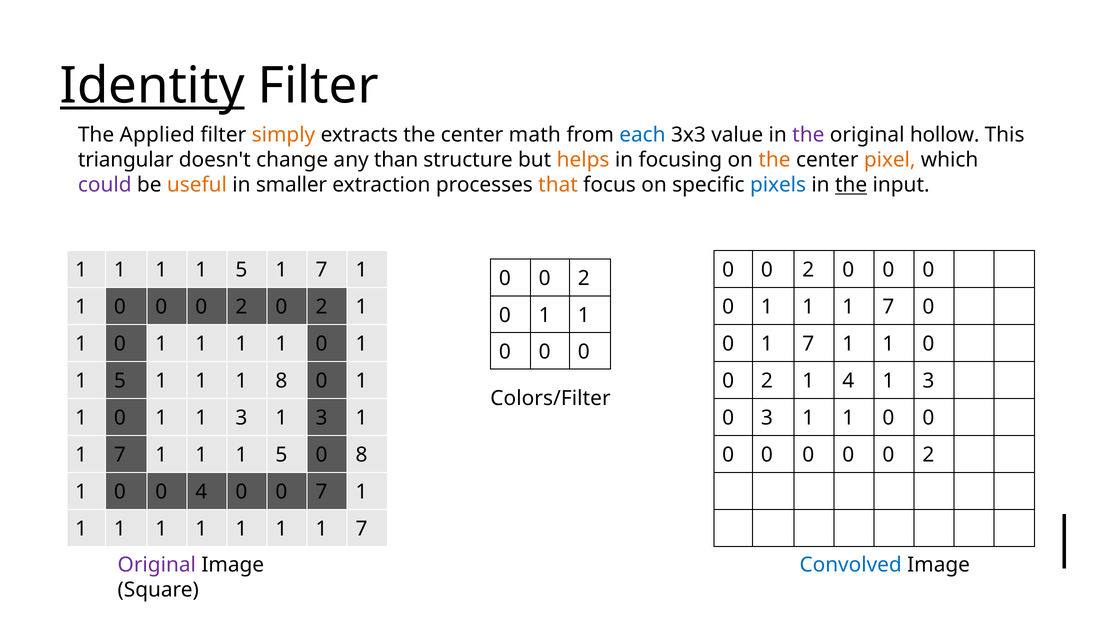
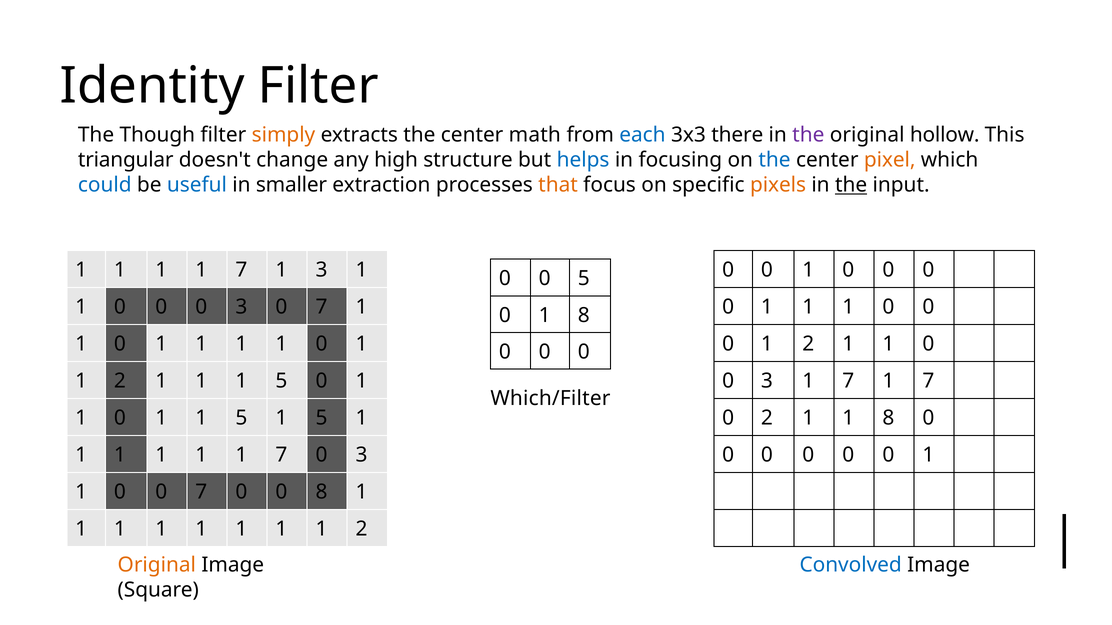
Identity underline: present -> none (152, 86)
Applied: Applied -> Though (157, 135)
value: value -> there (737, 135)
than: than -> high (396, 160)
helps colour: orange -> blue (583, 160)
the colour: orange -> blue (775, 160)
could colour: purple -> blue (105, 185)
useful colour: orange -> blue (197, 185)
pixels colour: blue -> orange (778, 185)
5: 5 -> 7 (241, 270)
7: 7 -> 3 (321, 270)
2: 2 -> 1 (808, 270)
2: 2 -> 5 (584, 279)
2: 2 -> 3 (241, 307)
2: 2 -> 7 (321, 307)
7: 7 -> 0 (888, 307)
1: 1 -> 8 (584, 316)
0 1 7: 7 -> 2 (808, 344)
5: 5 -> 2 (120, 381)
1 1 1 8: 8 -> 5 (281, 381)
2: 2 -> 3 (767, 381)
4: 4 -> 7 (848, 381)
3: 3 -> 7 (928, 381)
Colors/Filter: Colors/Filter -> Which/Filter (550, 399)
0 1 1 3: 3 -> 5 (241, 418)
3: 3 -> 5 (321, 418)
0 3: 3 -> 2 (767, 418)
0: 0 -> 8 (888, 418)
7: 7 -> 1 (120, 455)
5: 5 -> 7 (281, 455)
8: 8 -> 3 (362, 455)
2: 2 -> 1 (928, 455)
0 0 4: 4 -> 7 (201, 492)
0 7: 7 -> 8 (321, 492)
7: 7 -> 2 (362, 529)
Original colour: purple -> orange (157, 565)
